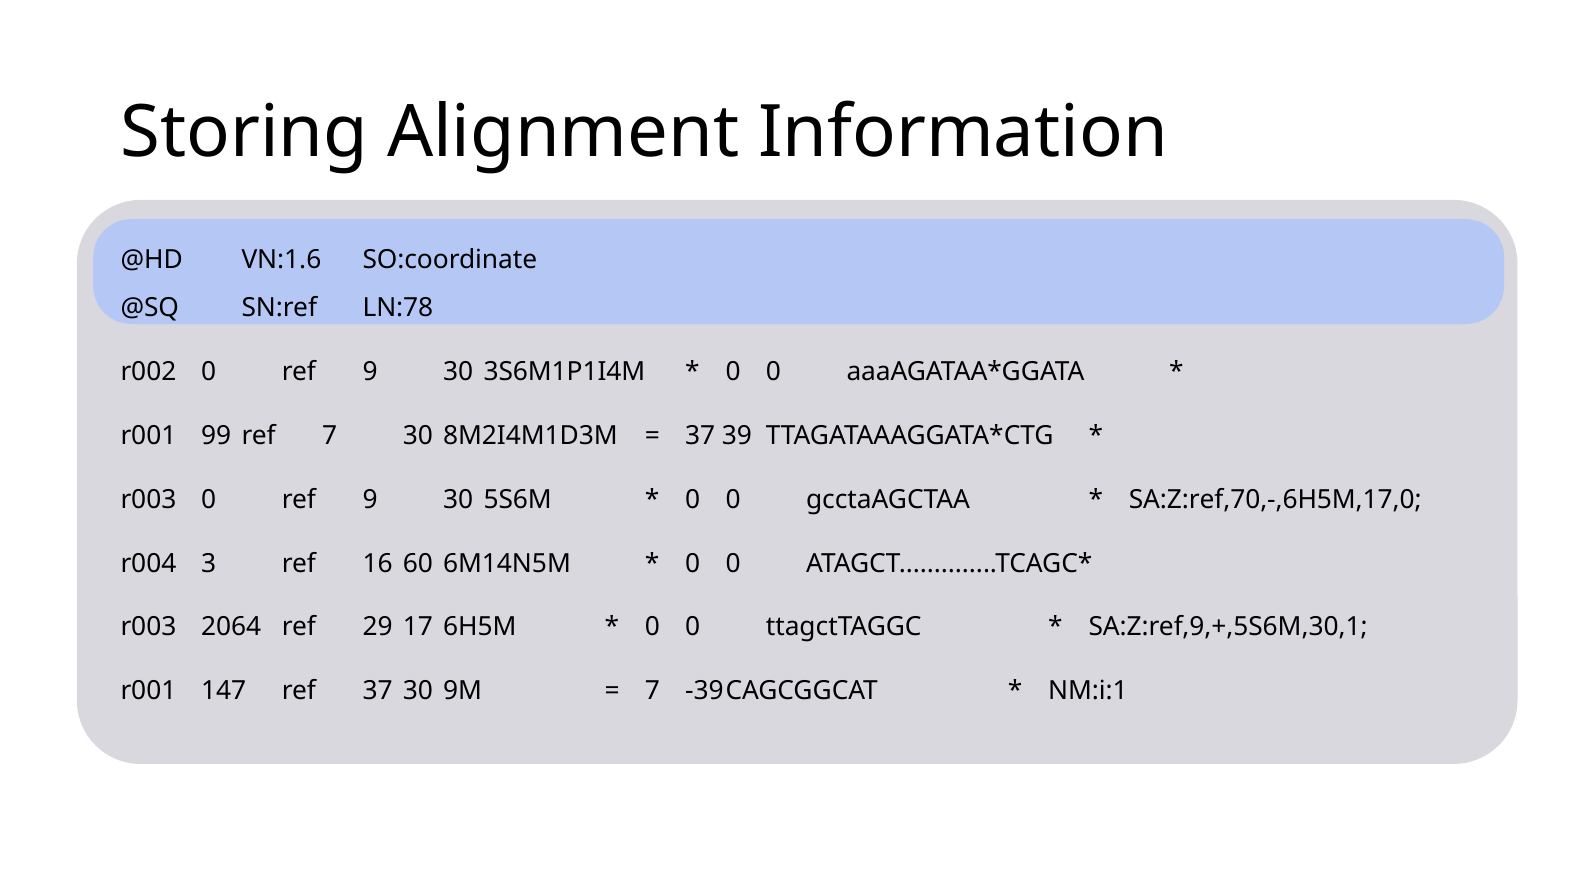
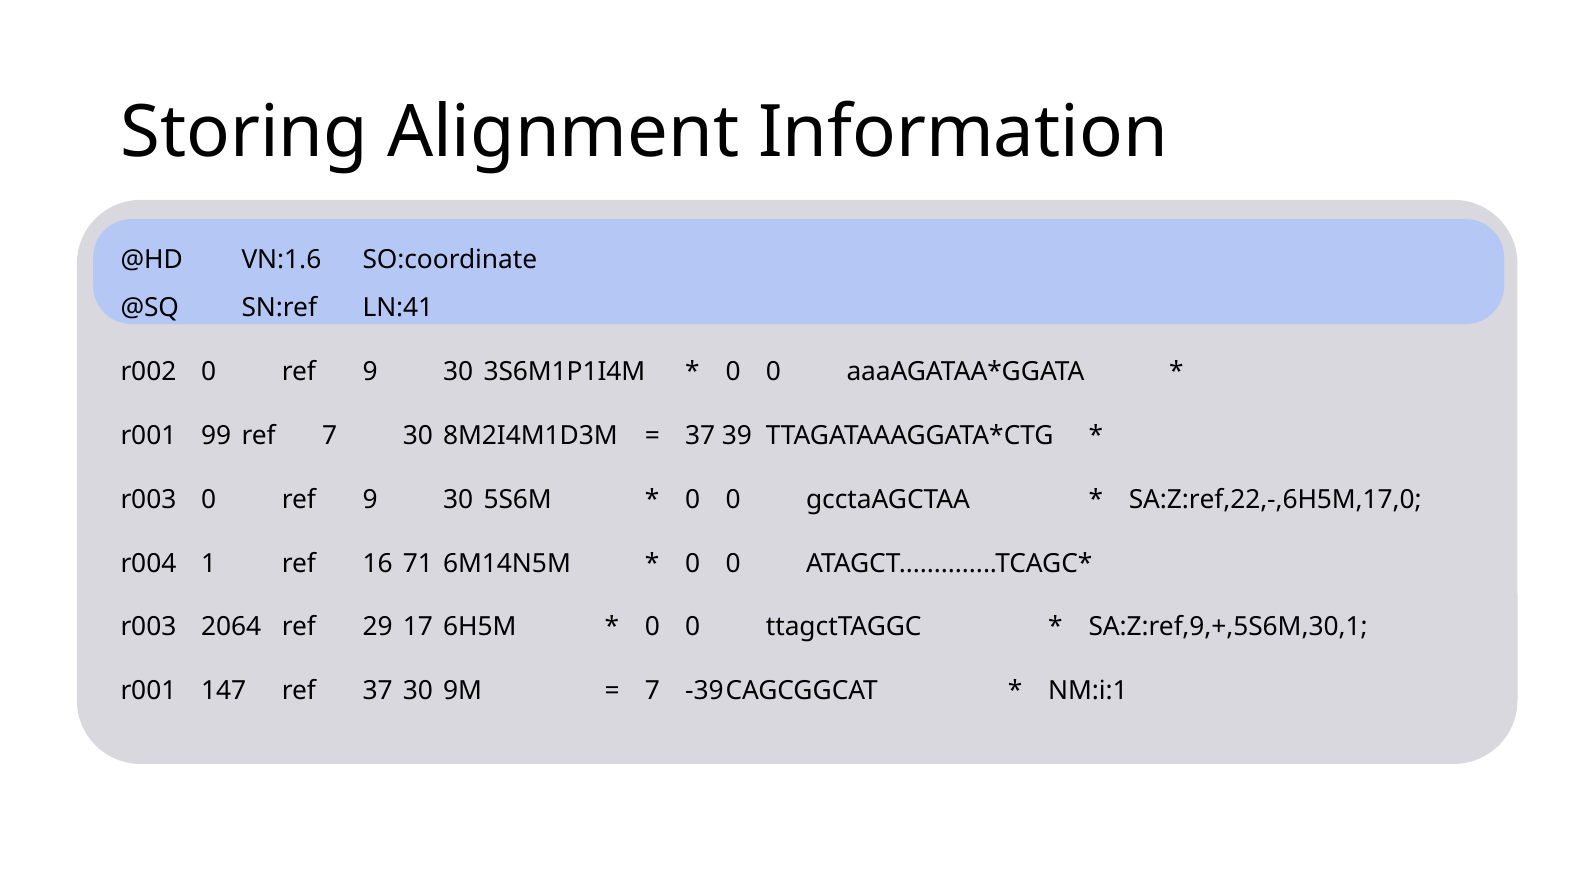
LN:78: LN:78 -> LN:41 (398, 308)
SA:Z:ref,70,-,6H5M,17,0: SA:Z:ref,70,-,6H5M,17,0 -> SA:Z:ref,22,-,6H5M,17,0 (1275, 500)
3: 3 -> 1 (209, 564)
60: 60 -> 71 (418, 564)
